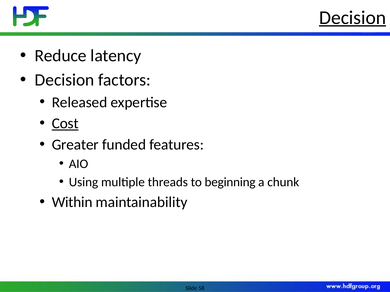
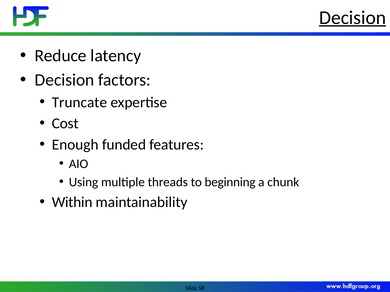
Released: Released -> Truncate (79, 102)
Cost underline: present -> none (65, 124)
Greater: Greater -> Enough (75, 145)
